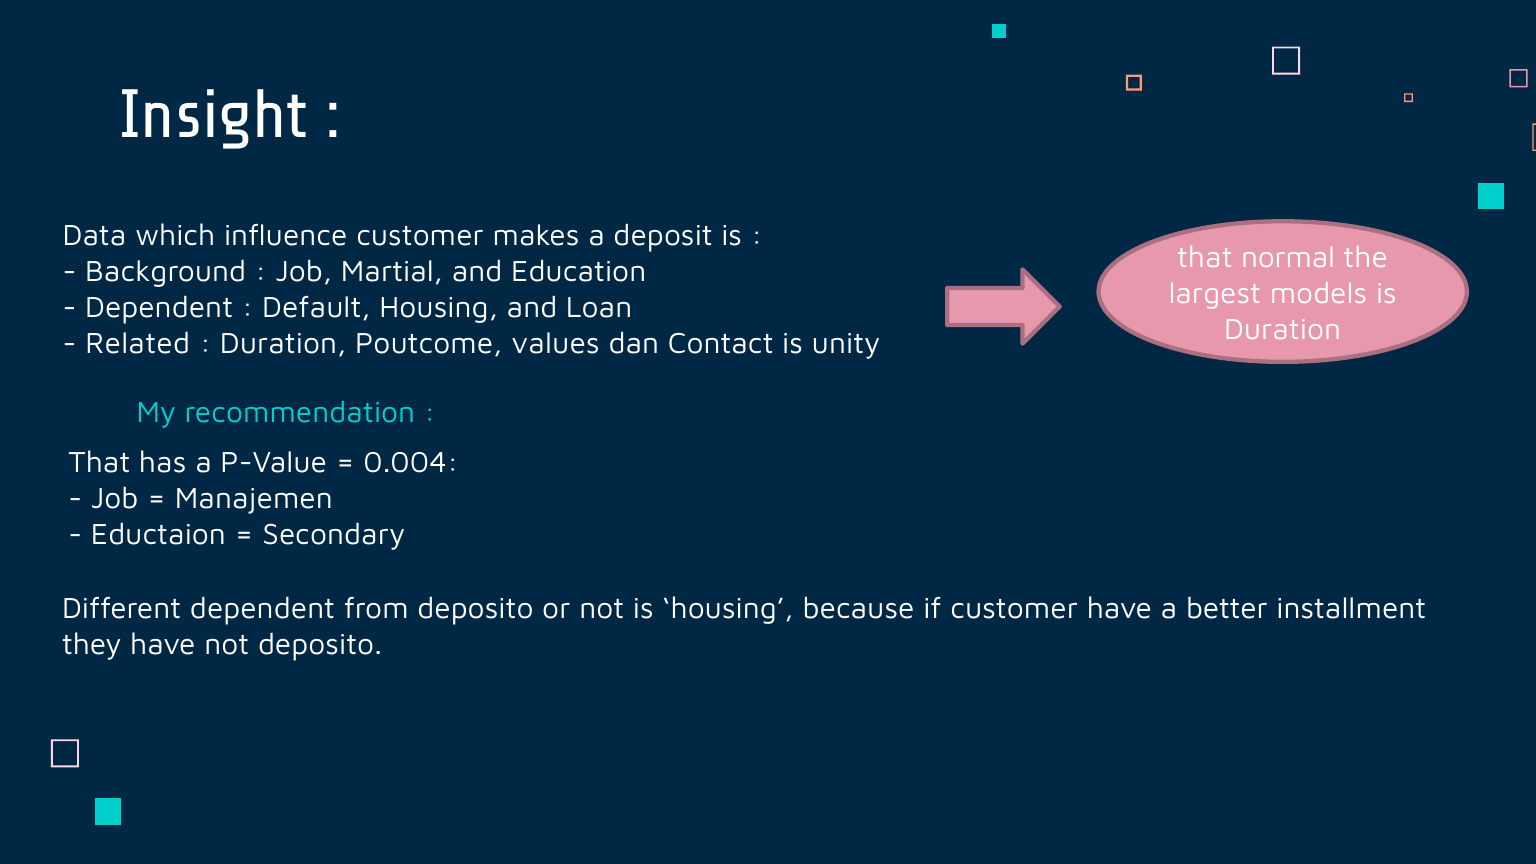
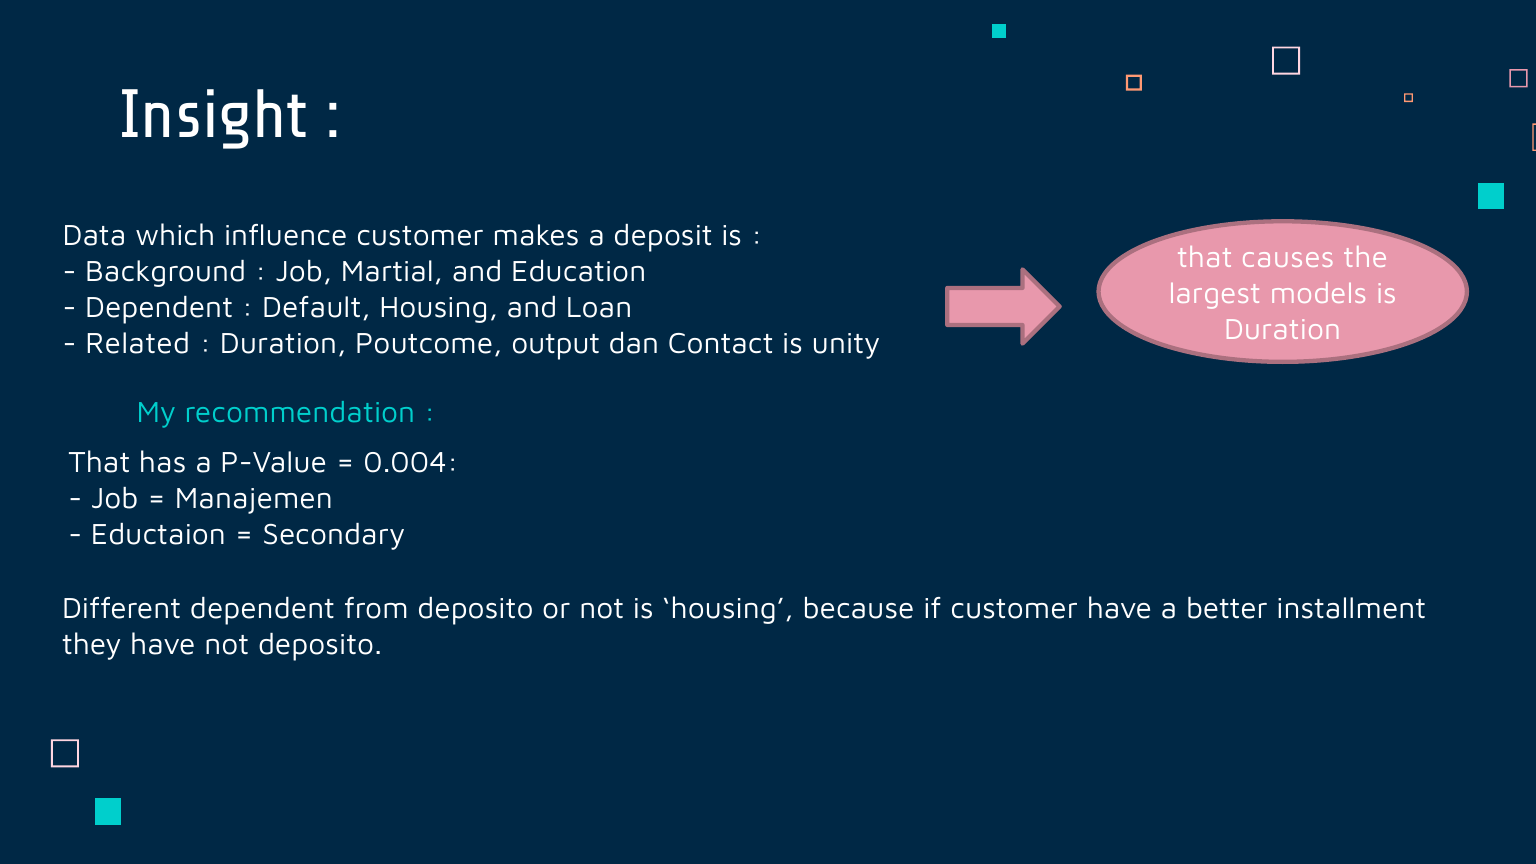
normal: normal -> causes (1288, 258)
values: values -> output (556, 343)
